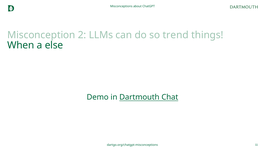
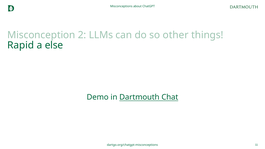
trend: trend -> other (176, 35)
When: When -> Rapid (21, 45)
